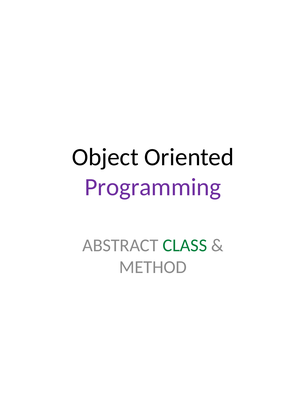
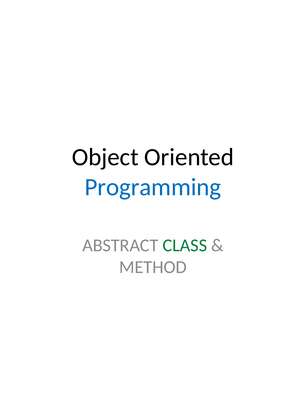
Programming colour: purple -> blue (153, 187)
